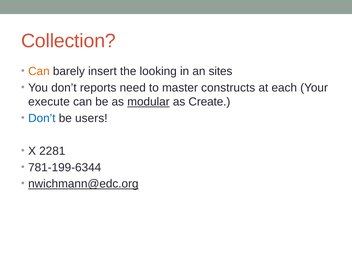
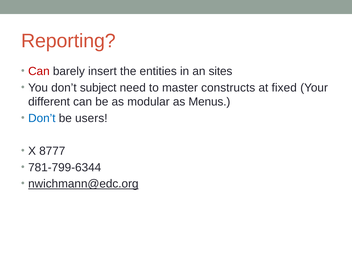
Collection: Collection -> Reporting (68, 41)
Can colour: orange -> red (39, 71)
looking: looking -> entities (158, 71)
reports: reports -> subject (98, 88)
each: each -> fixed (284, 88)
execute: execute -> different (49, 102)
modular underline: present -> none (148, 102)
Create: Create -> Menus (209, 102)
2281: 2281 -> 8777 (52, 151)
781-199-6344: 781-199-6344 -> 781-799-6344 (65, 167)
